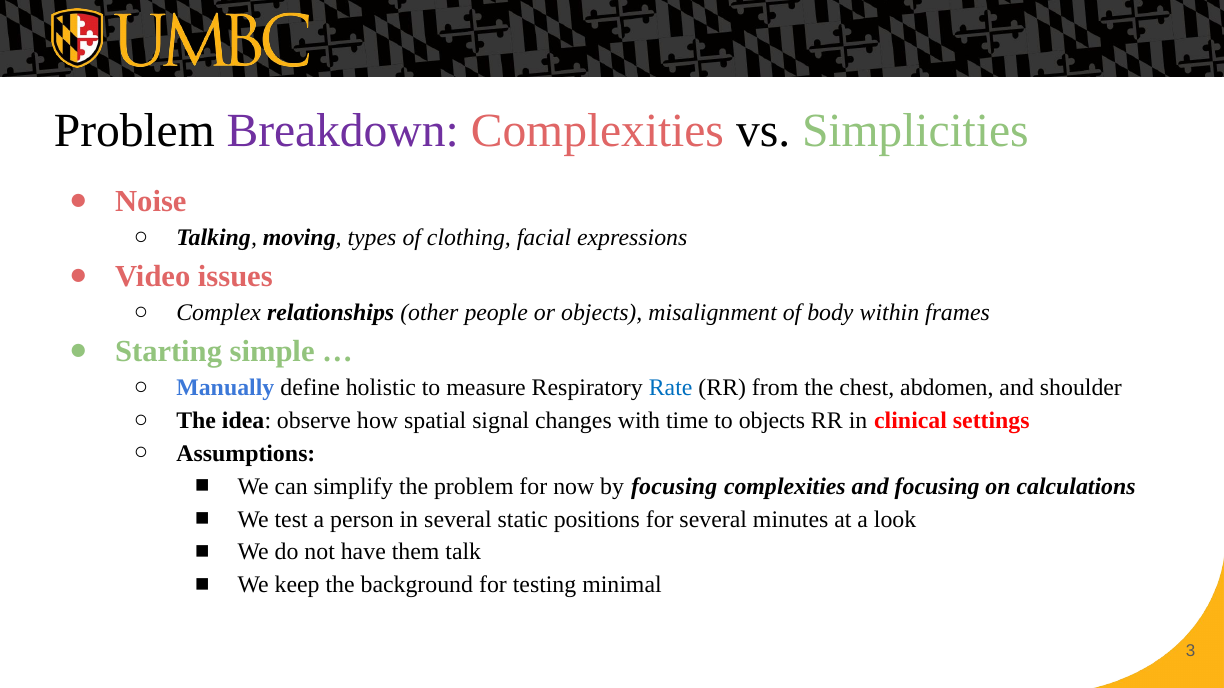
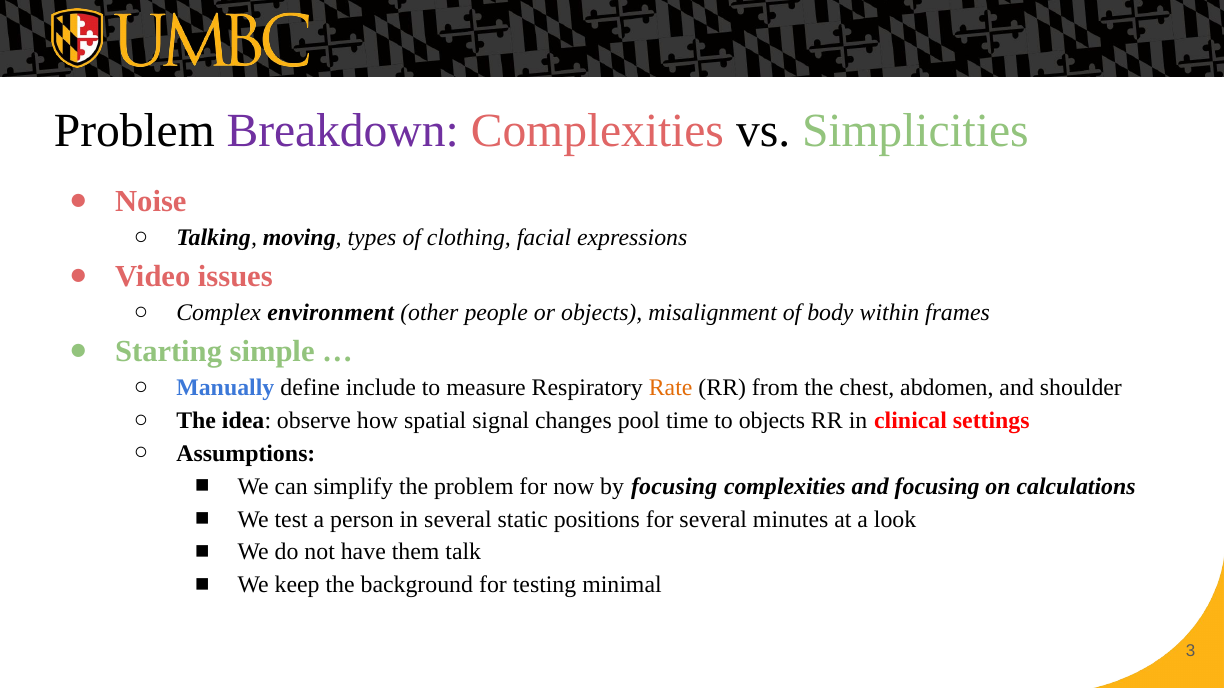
relationships: relationships -> environment (331, 313)
holistic: holistic -> include (381, 388)
Rate colour: blue -> orange (671, 388)
with: with -> pool (639, 421)
